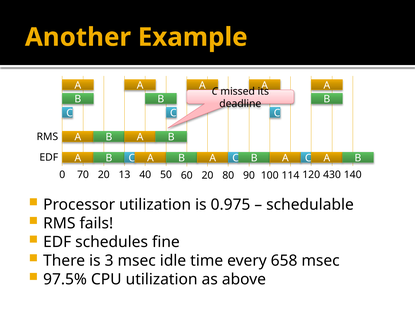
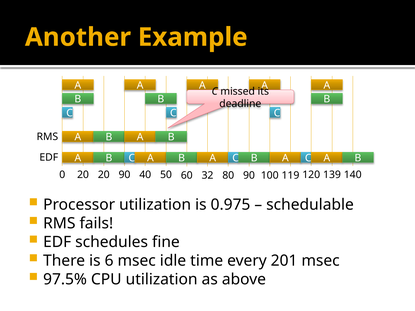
0 70: 70 -> 20 (83, 175)
20 13: 13 -> 90 (125, 175)
60 20: 20 -> 32 (208, 176)
114: 114 -> 119 (290, 176)
430: 430 -> 139 (332, 175)
3: 3 -> 6 (109, 261)
658: 658 -> 201 (284, 261)
